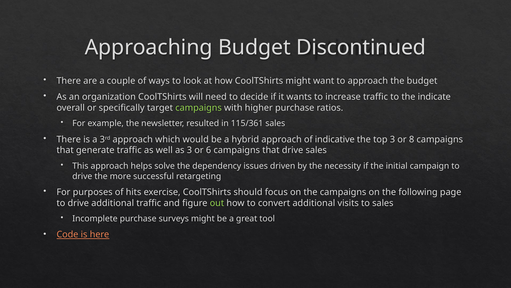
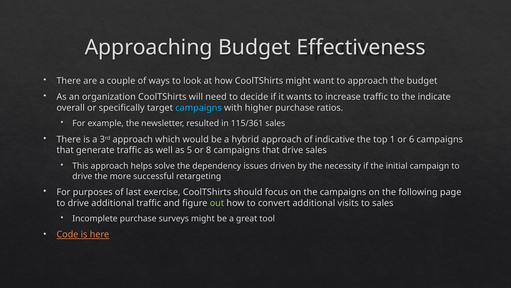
Discontinued: Discontinued -> Effectiveness (361, 47)
campaigns colour: light green -> light blue (199, 108)
top 3: 3 -> 1 (392, 139)
8: 8 -> 6 (412, 139)
as 3: 3 -> 5 (189, 150)
6: 6 -> 8 (209, 150)
hits: hits -> last (134, 192)
